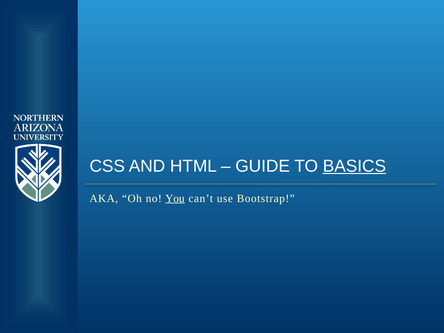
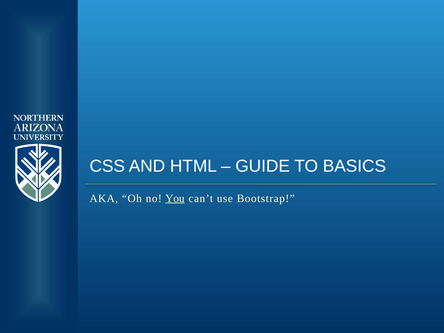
BASICS underline: present -> none (354, 166)
